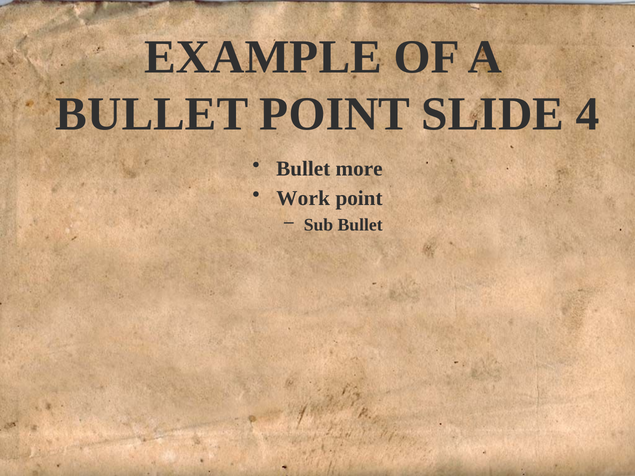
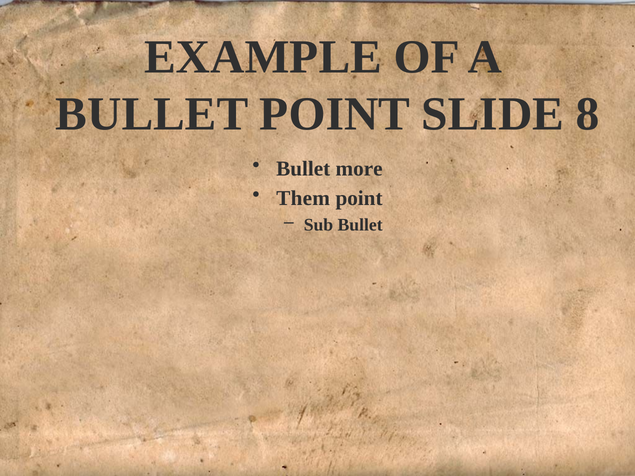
4: 4 -> 8 (588, 114)
Work: Work -> Them (303, 198)
